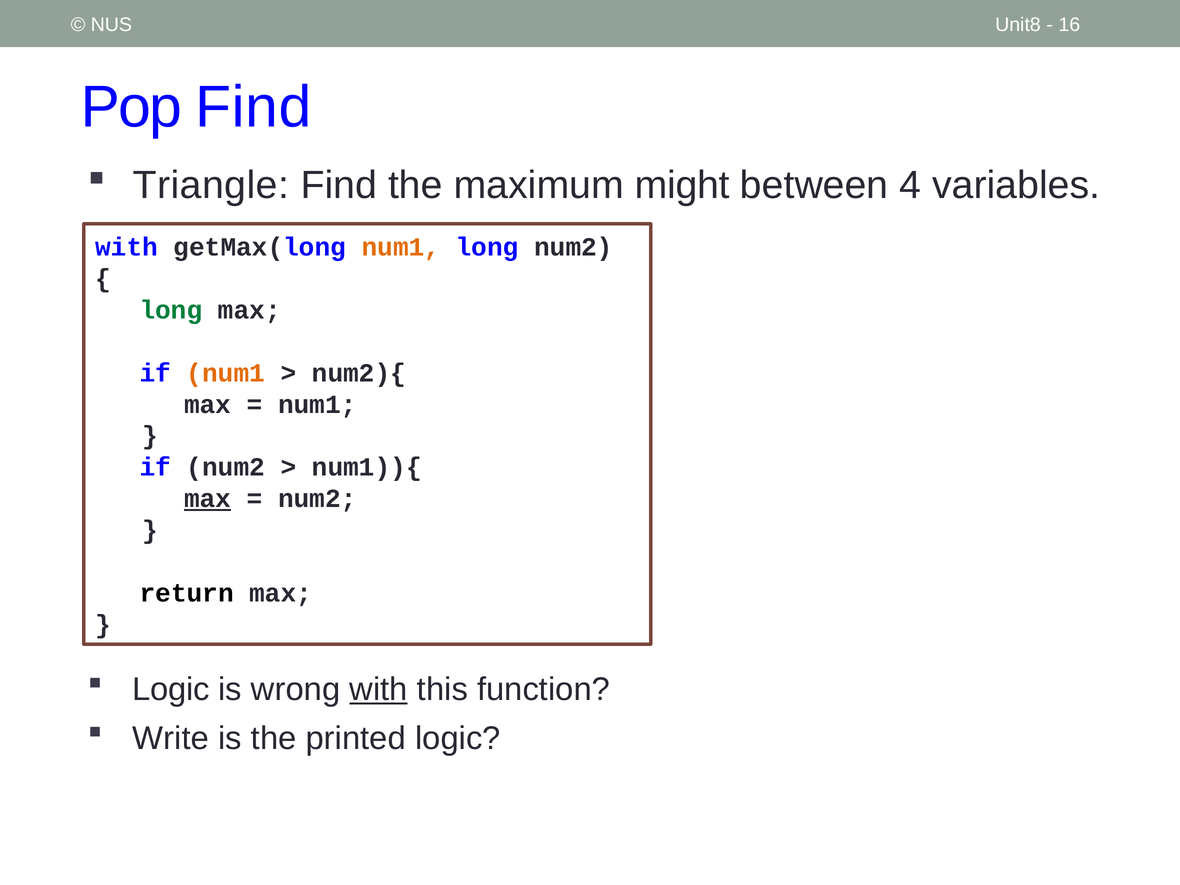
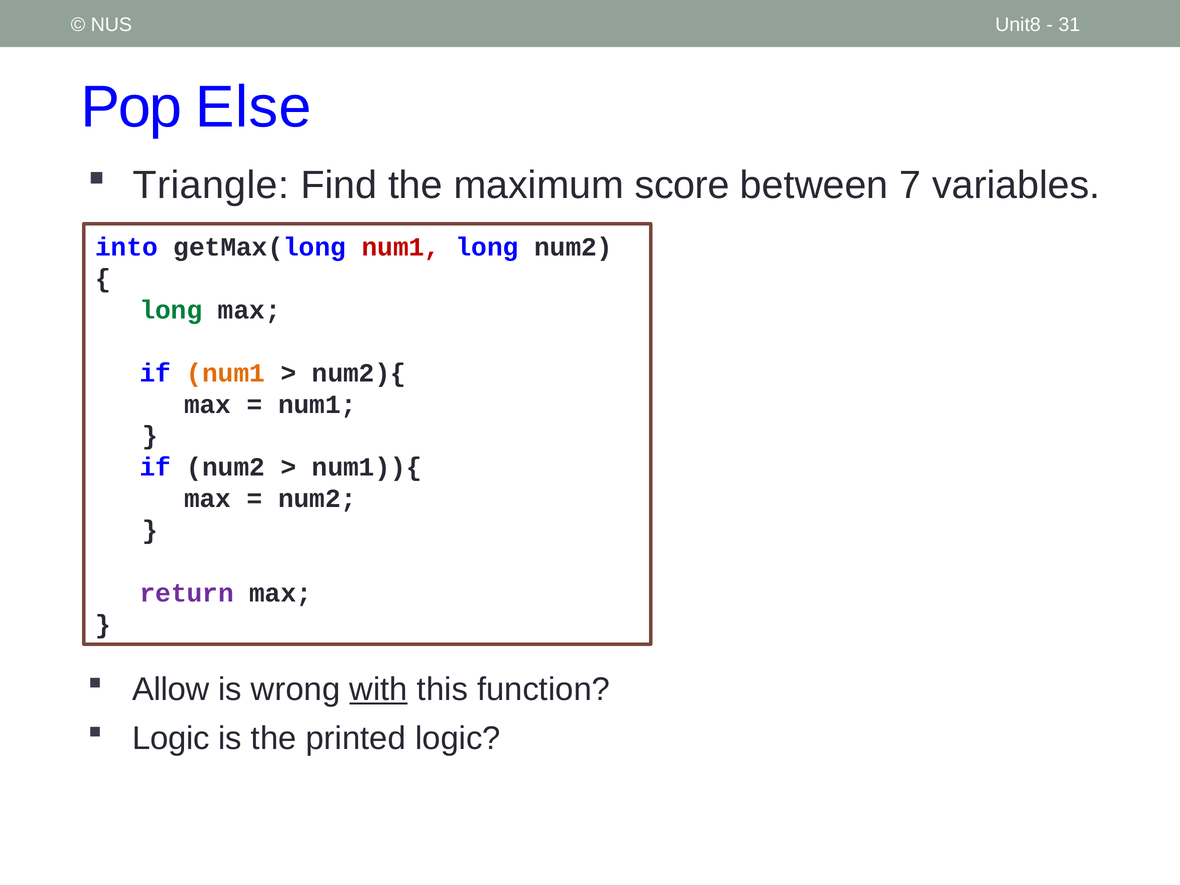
16: 16 -> 31 (1069, 25)
Pop Find: Find -> Else (253, 107)
might: might -> score (682, 185)
4: 4 -> 7 (910, 185)
with: with -> into (127, 247)
num1 colour: orange -> red (401, 247)
max underline: present -> none (208, 499)
return colour: black -> purple (187, 593)
Logic: Logic -> Allow (171, 689)
Write: Write -> Logic (171, 738)
